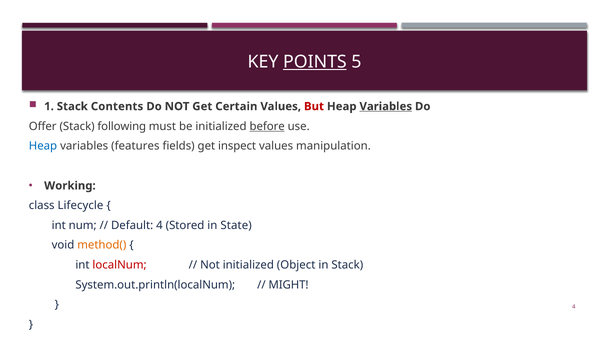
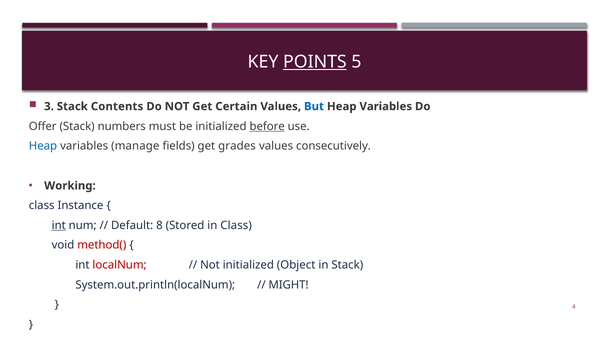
1: 1 -> 3 (49, 106)
But colour: red -> blue (314, 106)
Variables underline: present -> none (386, 106)
following: following -> numbers (122, 126)
features: features -> manage (135, 146)
inspect: inspect -> grades (237, 146)
manipulation: manipulation -> consecutively (333, 146)
Lifecycle: Lifecycle -> Instance (80, 205)
int underline: none -> present (59, 225)
Default 4: 4 -> 8 (159, 225)
in State: State -> Class (236, 225)
method( colour: orange -> red (102, 245)
